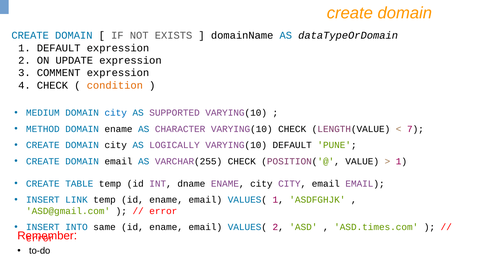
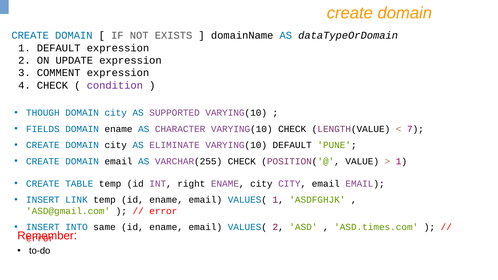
condition colour: orange -> purple (115, 85)
MEDIUM: MEDIUM -> THOUGH (43, 113)
METHOD: METHOD -> FIELDS (43, 129)
LOGICALLY: LOGICALLY -> ELIMINATE (175, 145)
dname: dname -> right (191, 184)
